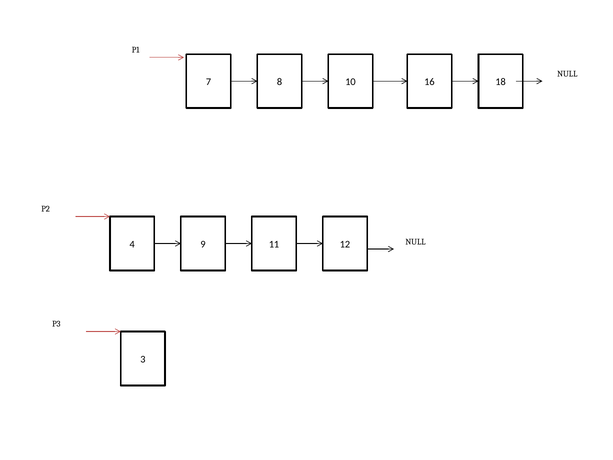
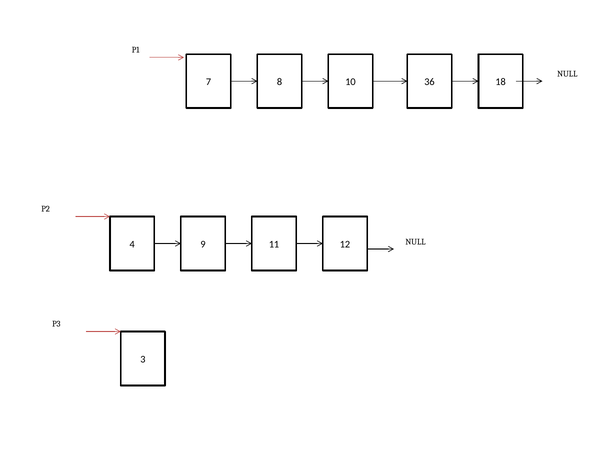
16: 16 -> 36 (429, 82)
